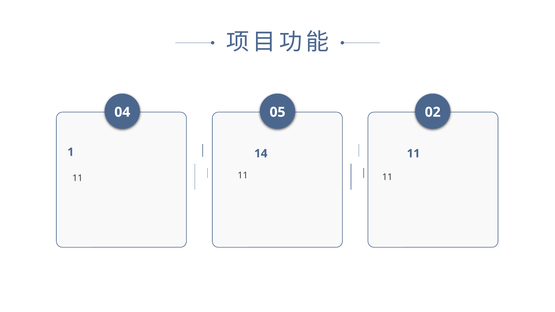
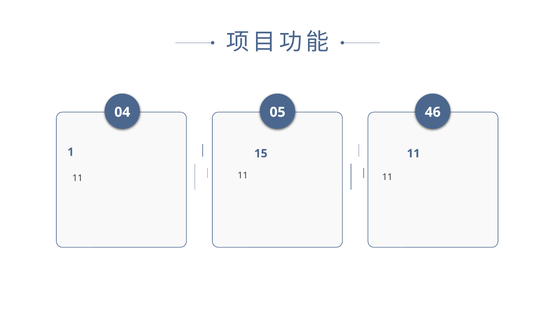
02: 02 -> 46 (433, 112)
14: 14 -> 15 (261, 154)
